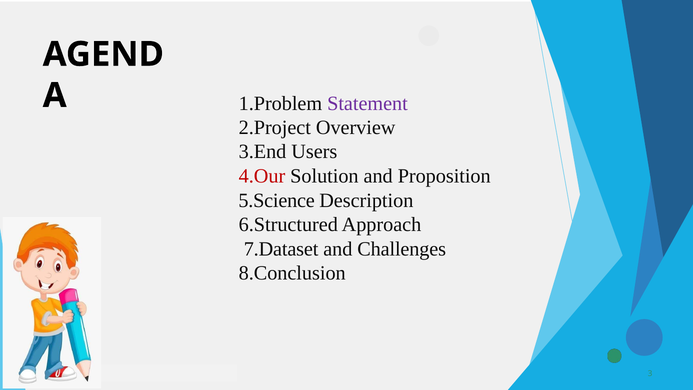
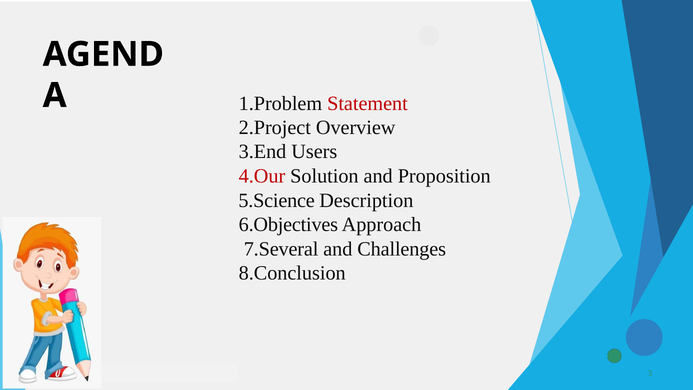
Statement colour: purple -> red (367, 104)
6.Structured: 6.Structured -> 6.Objectives (288, 225)
7.Dataset: 7.Dataset -> 7.Several (281, 249)
